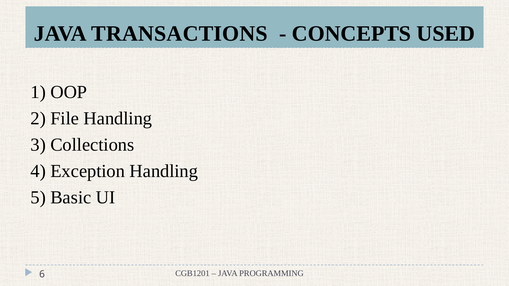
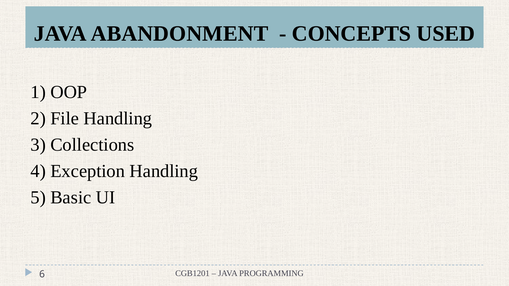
TRANSACTIONS: TRANSACTIONS -> ABANDONMENT (180, 34)
